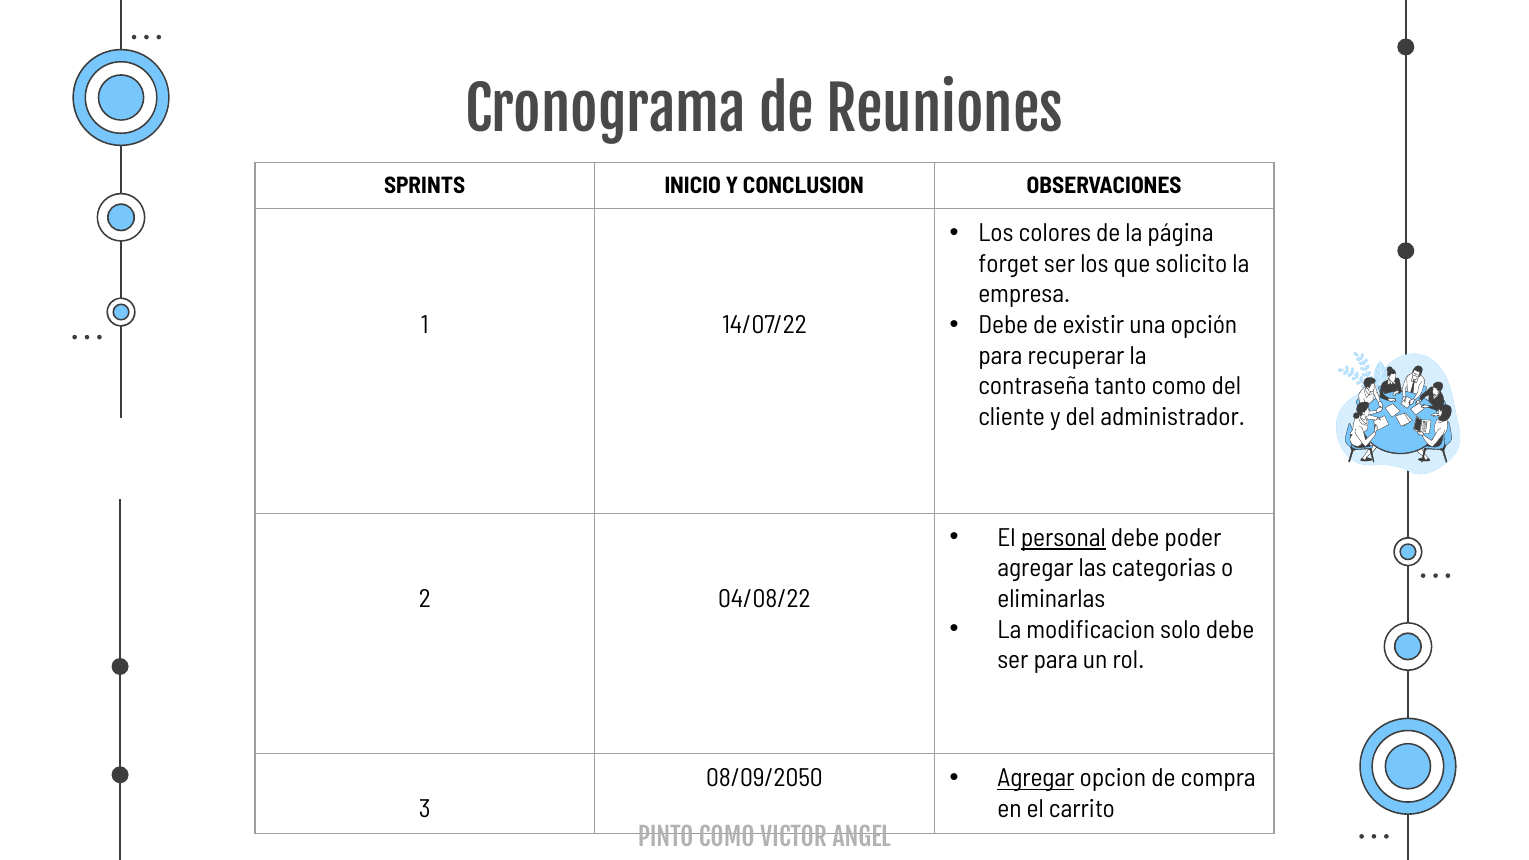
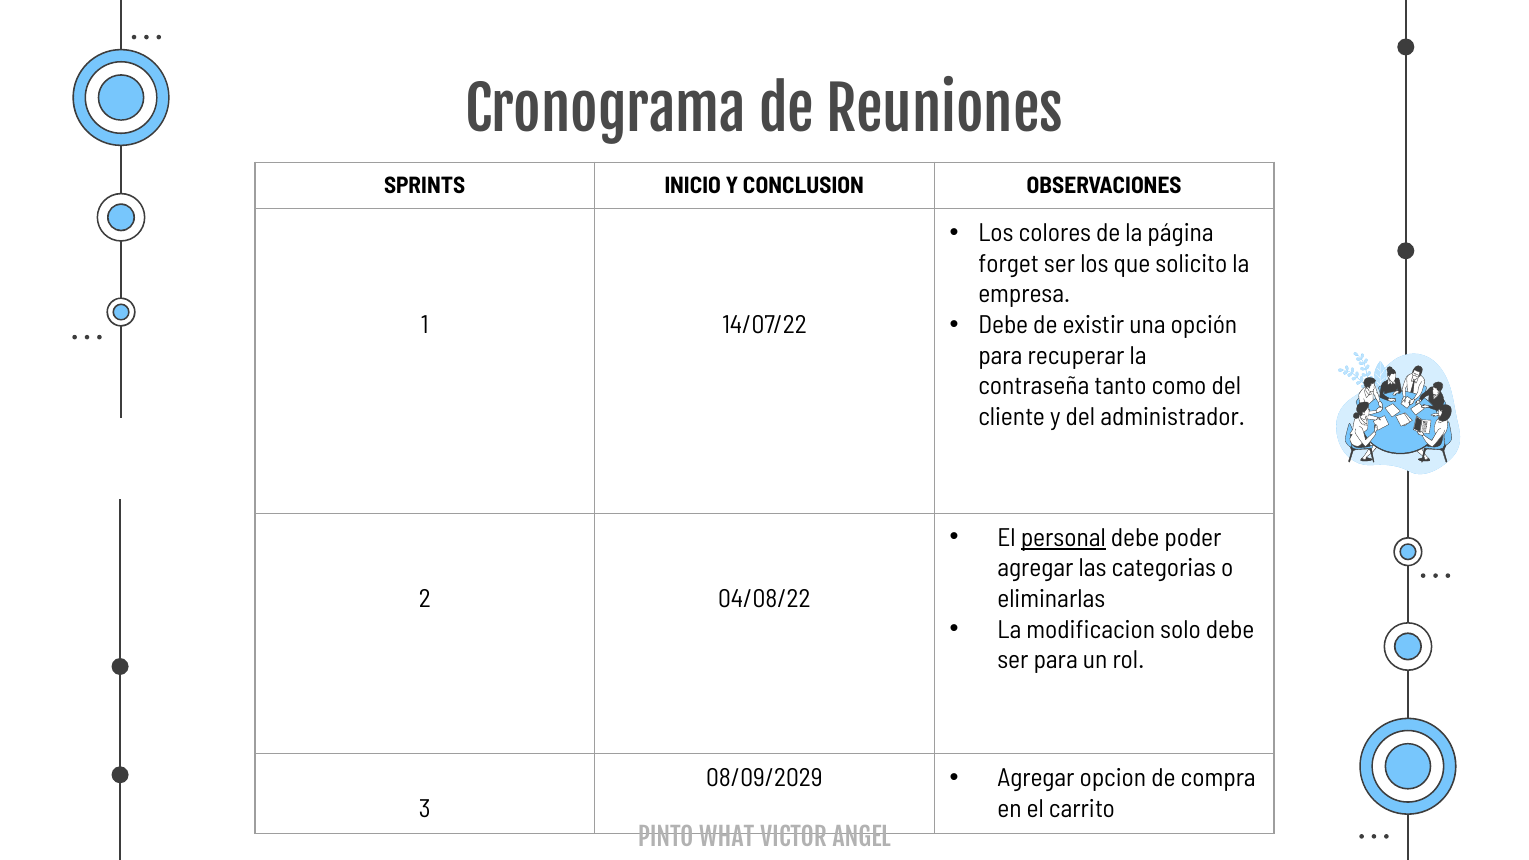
08/09/2050: 08/09/2050 -> 08/09/2029 (764, 778)
Agregar underline: present -> none (1036, 778)
PINTO COMO: COMO -> WHAT (727, 838)
